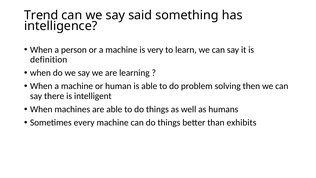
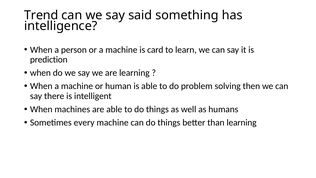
very: very -> card (155, 50)
definition: definition -> prediction (49, 60)
than exhibits: exhibits -> learning (242, 122)
